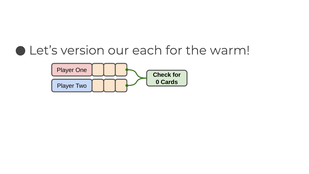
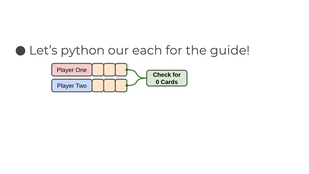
version: version -> python (83, 50)
warm: warm -> guide (230, 50)
